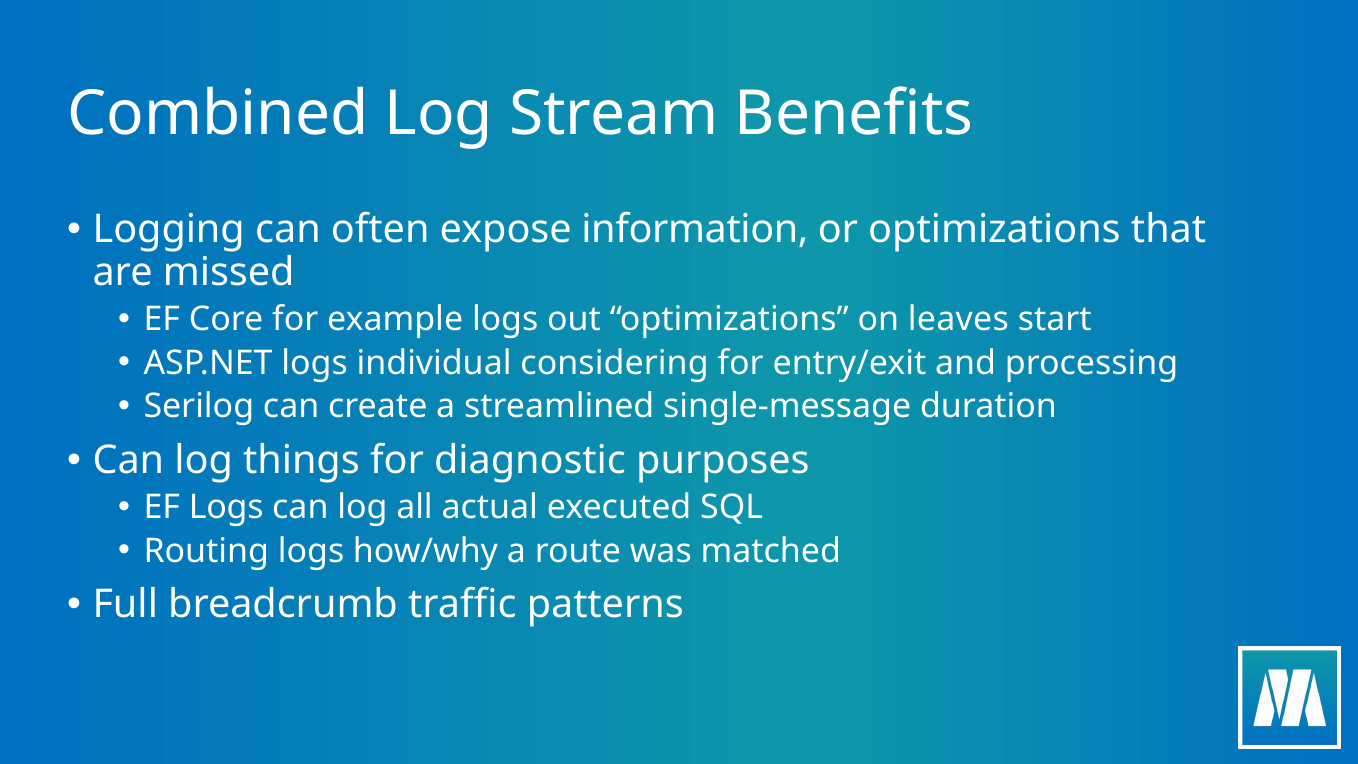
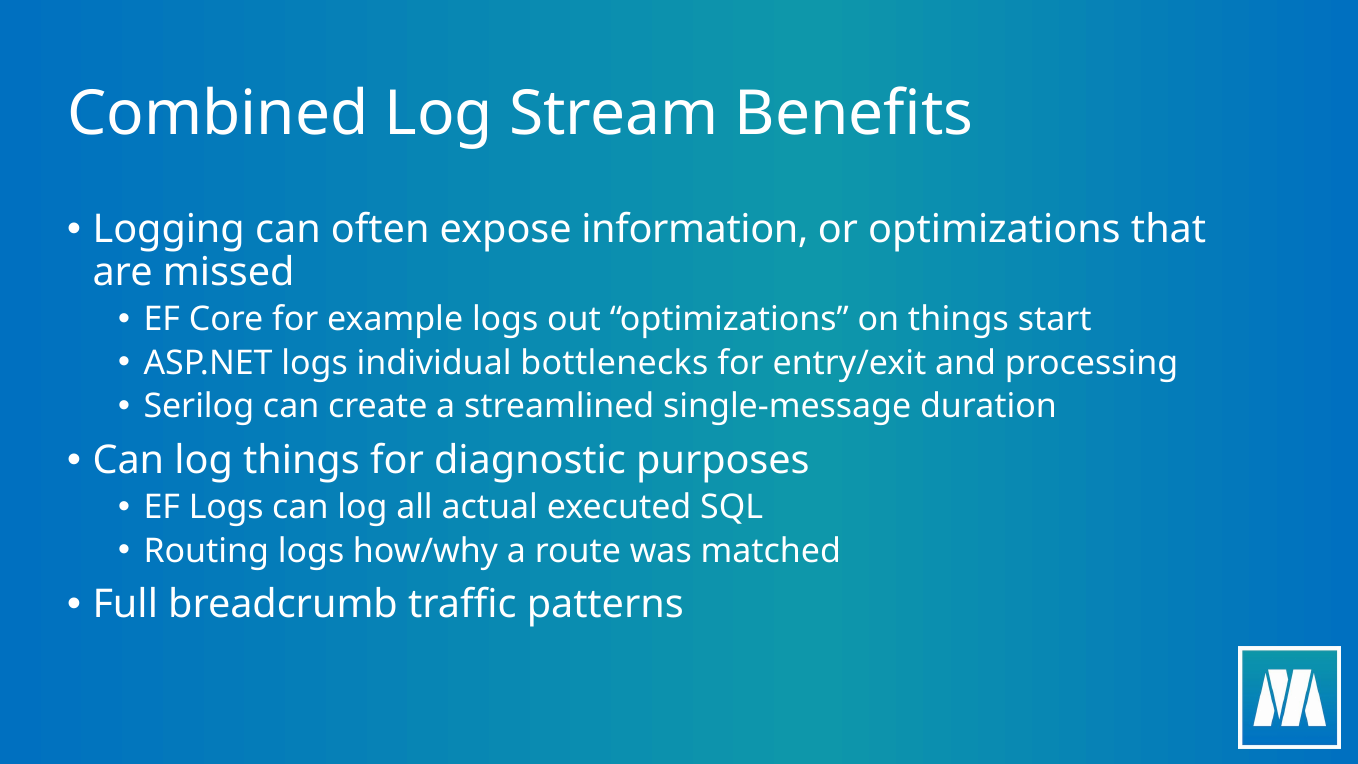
on leaves: leaves -> things (958, 319)
considering: considering -> bottlenecks (614, 363)
